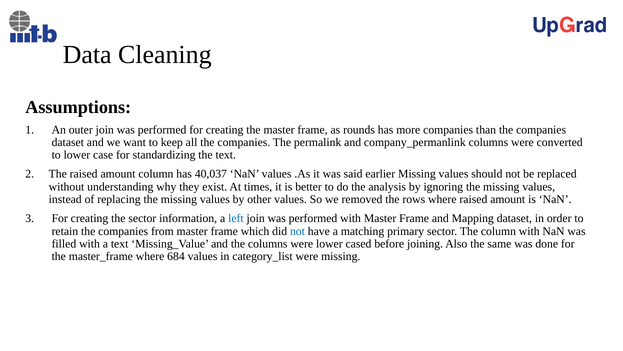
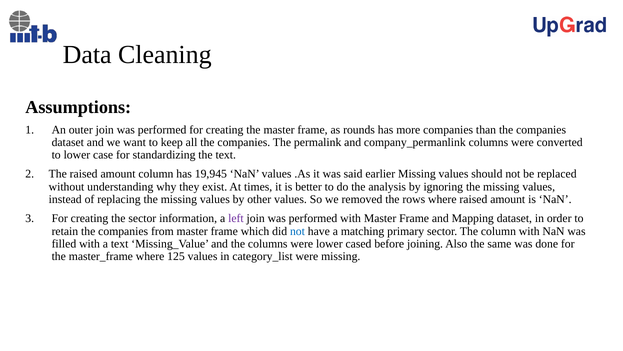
40,037: 40,037 -> 19,945 (211, 174)
left colour: blue -> purple (236, 218)
684: 684 -> 125 (176, 256)
